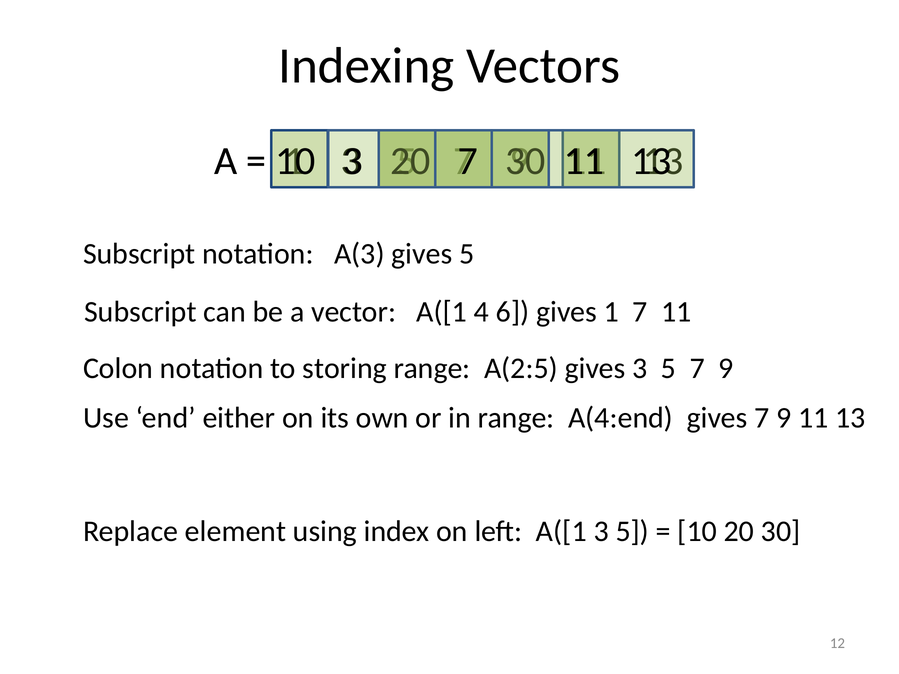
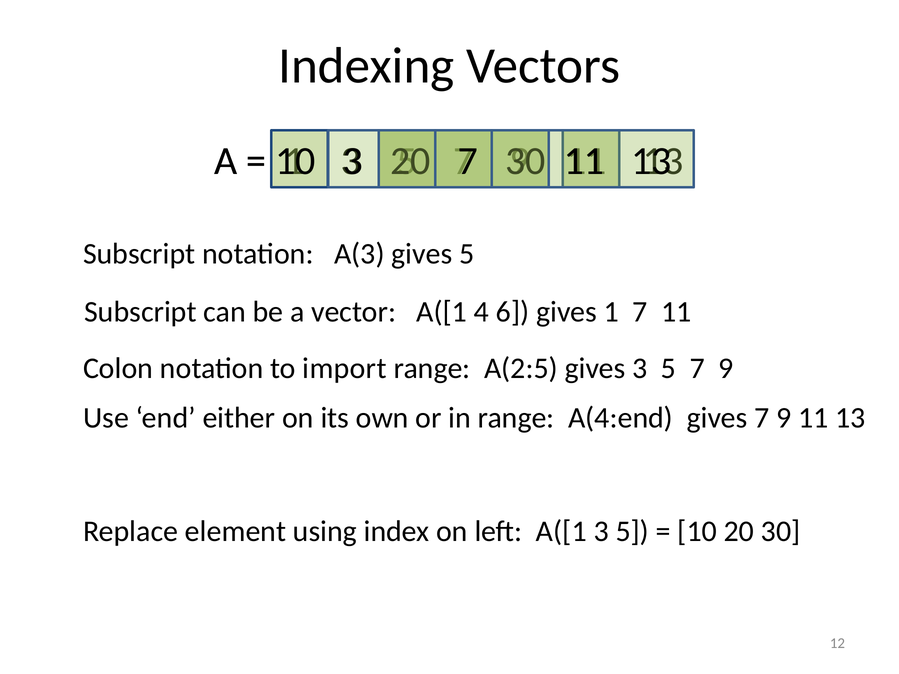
storing: storing -> import (345, 369)
